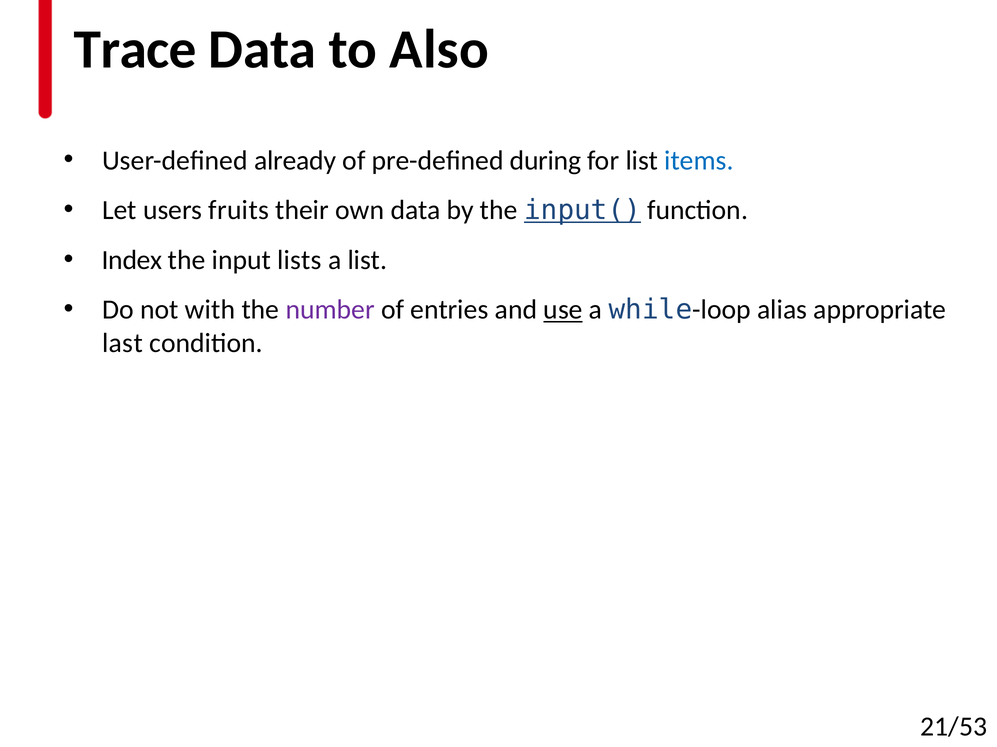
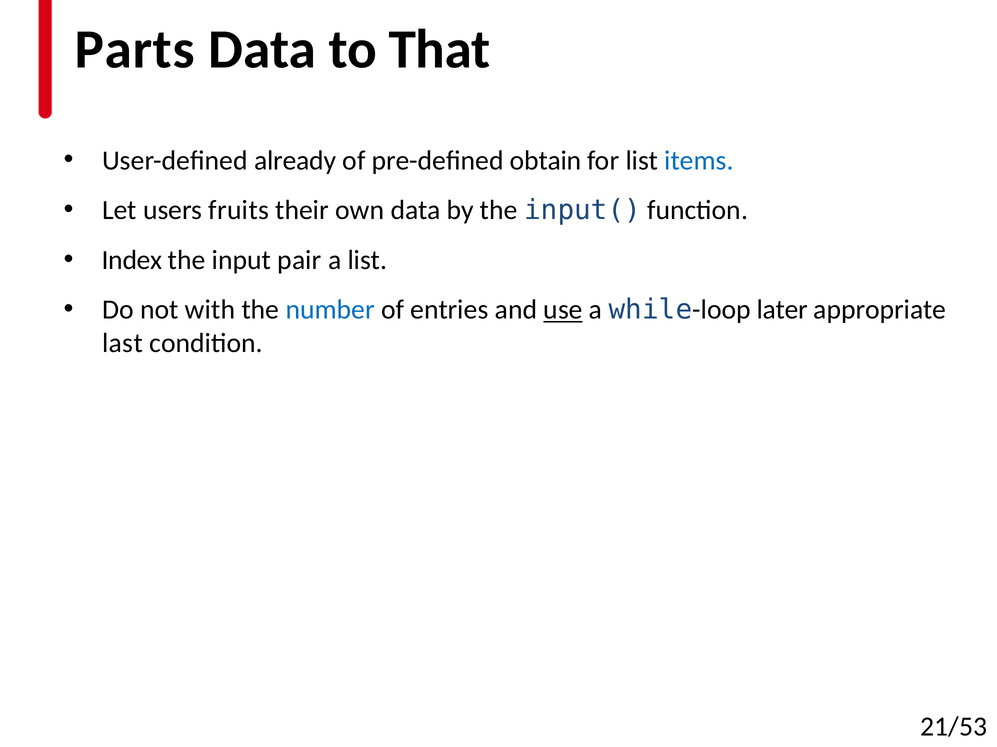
Trace: Trace -> Parts (135, 50)
Also: Also -> That (439, 50)
during: during -> obtain (546, 161)
input( underline: present -> none (583, 210)
lists: lists -> pair (299, 260)
number colour: purple -> blue (330, 310)
alias: alias -> later (782, 310)
